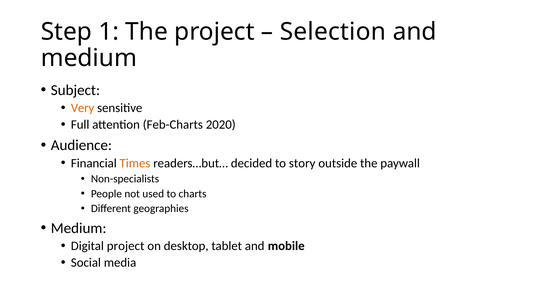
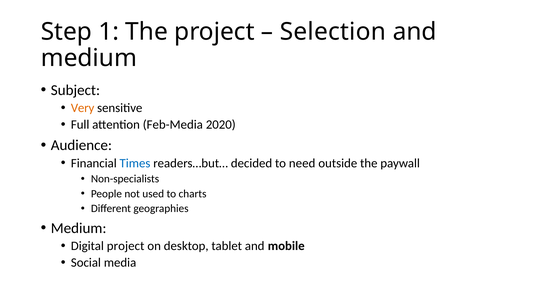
Feb-Charts: Feb-Charts -> Feb-Media (173, 125)
Times colour: orange -> blue (135, 163)
story: story -> need (302, 163)
